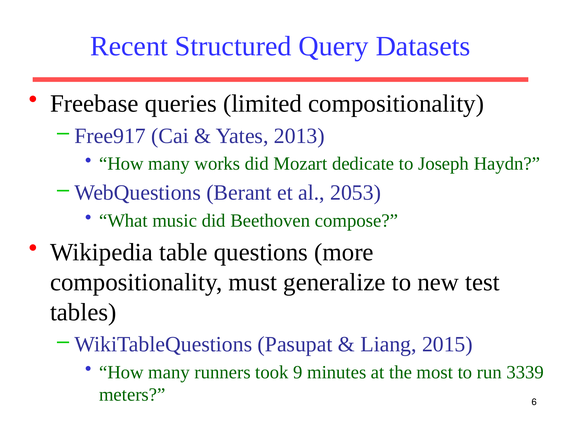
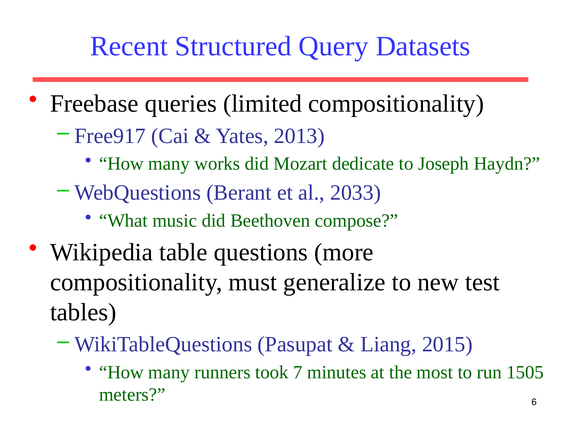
2053: 2053 -> 2033 (356, 193)
9: 9 -> 7 (298, 372)
3339: 3339 -> 1505 (525, 372)
